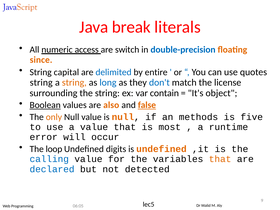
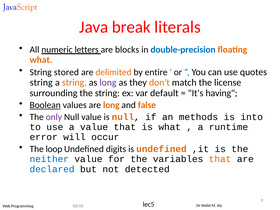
access: access -> letters (87, 50)
switch: switch -> blocks (127, 50)
since: since -> what (41, 60)
capital: capital -> stored (66, 72)
delimited colour: blue -> orange (114, 72)
long colour: blue -> purple (108, 83)
don't colour: blue -> orange (159, 83)
contain: contain -> default (164, 93)
object: object -> having (221, 93)
are also: also -> long (111, 105)
false underline: present -> none (147, 105)
only colour: orange -> purple (54, 117)
five: five -> into (252, 117)
is most: most -> what (170, 127)
calling: calling -> neither (49, 159)
